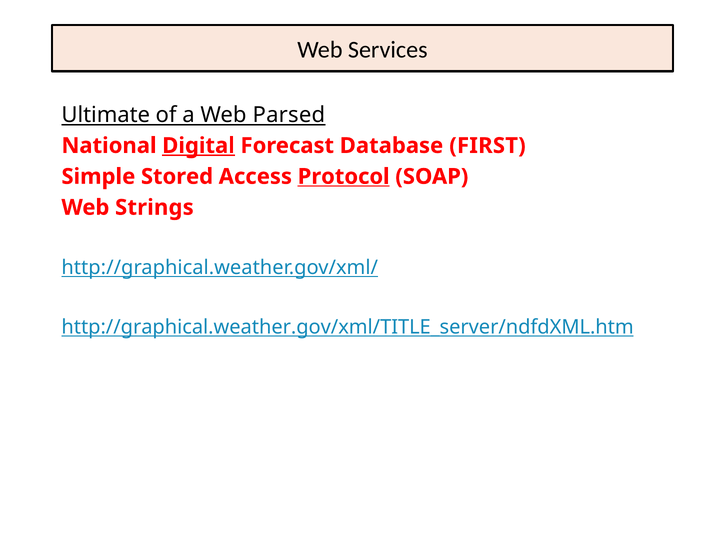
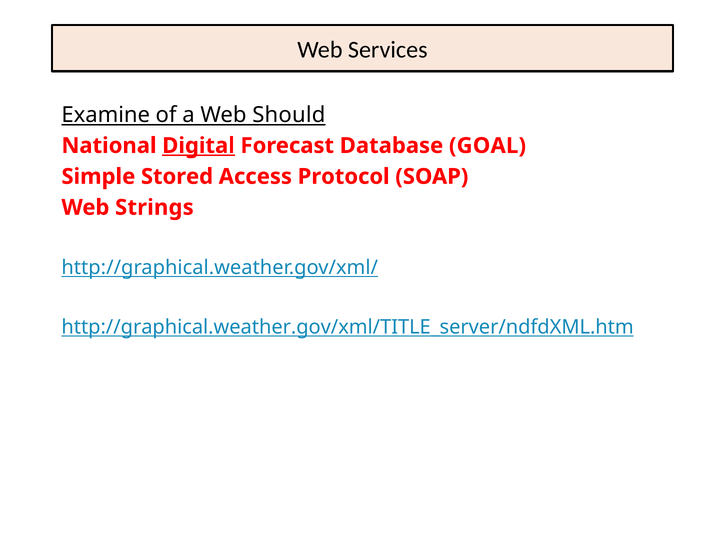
Ultimate: Ultimate -> Examine (106, 115)
Parsed: Parsed -> Should (289, 115)
FIRST: FIRST -> GOAL (487, 146)
Protocol underline: present -> none (344, 177)
